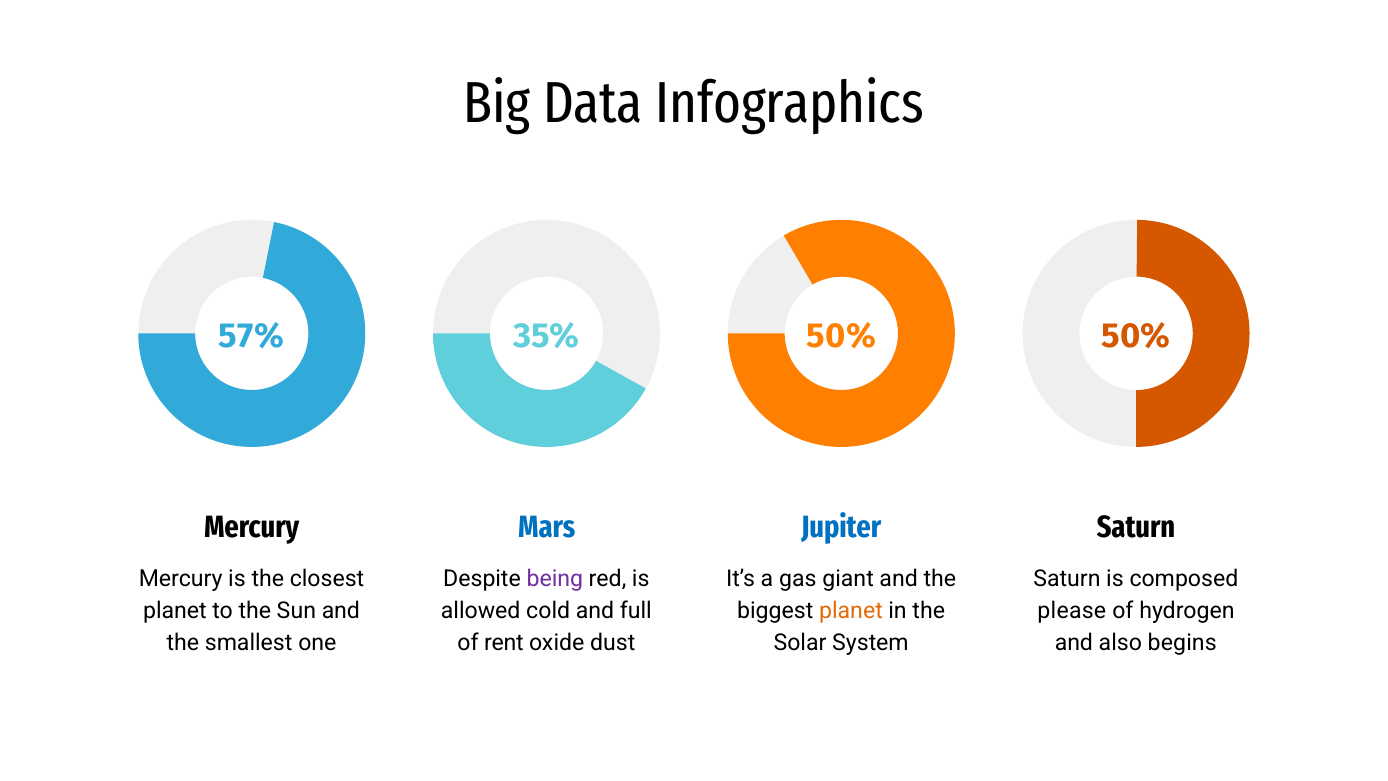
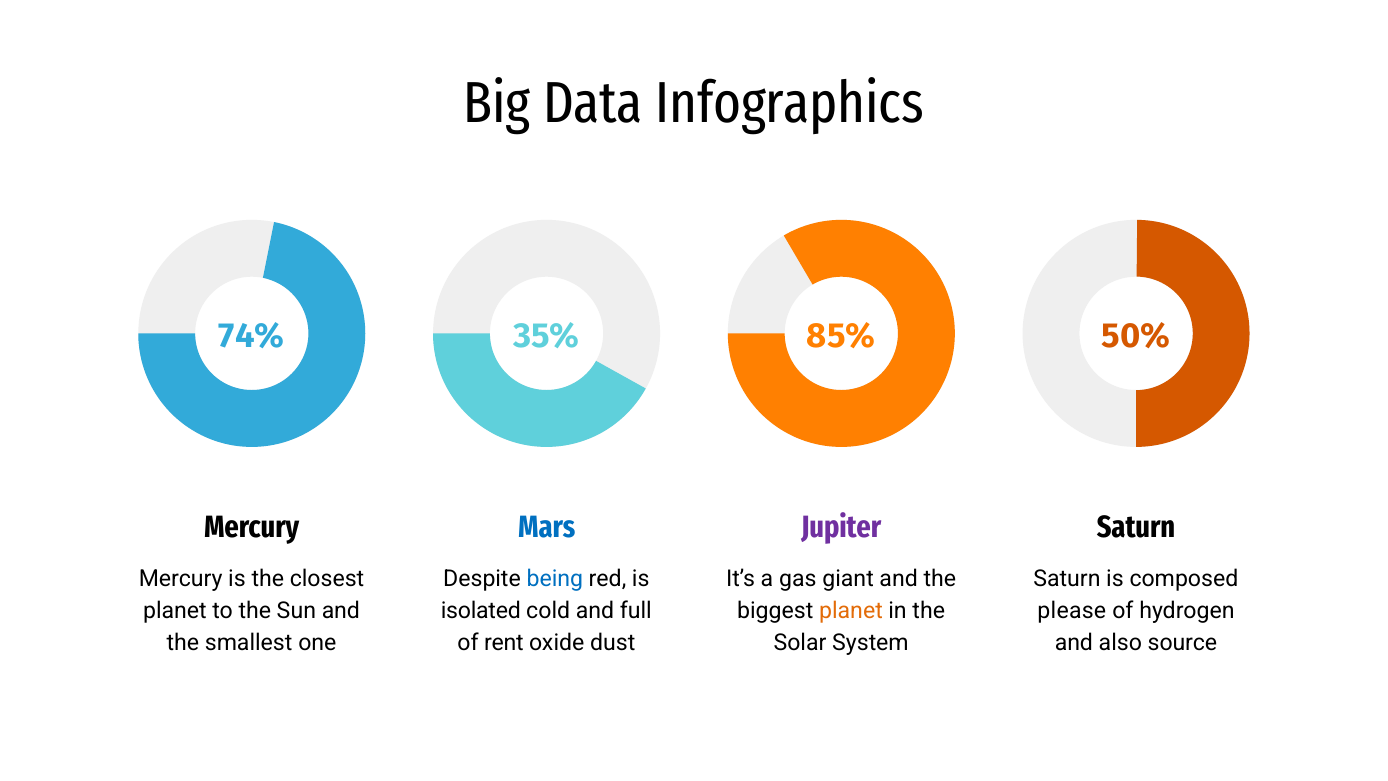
57%: 57% -> 74% (252, 336)
35% 50%: 50% -> 85% (841, 336)
Jupiter colour: blue -> purple (841, 527)
being colour: purple -> blue (555, 579)
allowed: allowed -> isolated (481, 611)
begins: begins -> source (1182, 643)
